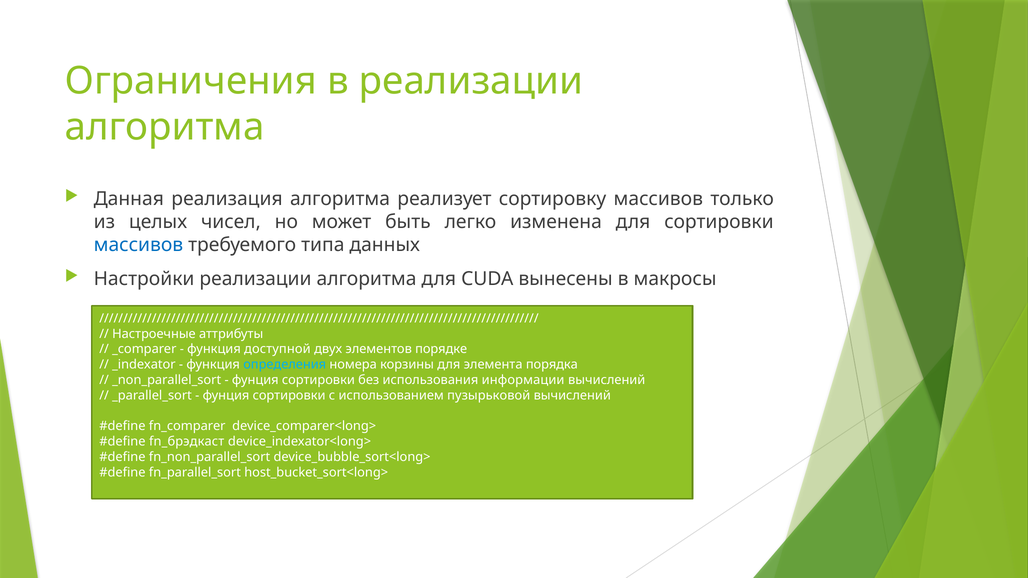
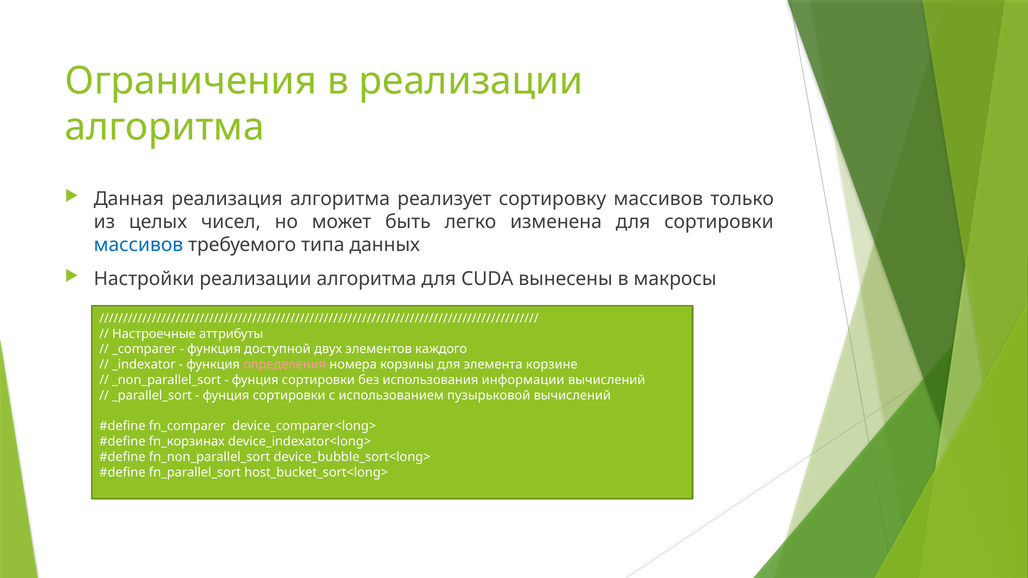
порядке: порядке -> каждого (441, 349)
определения colour: light blue -> pink (285, 365)
порядка: порядка -> корзине (552, 365)
fn_брэдкаст: fn_брэдкаст -> fn_корзинах (187, 442)
